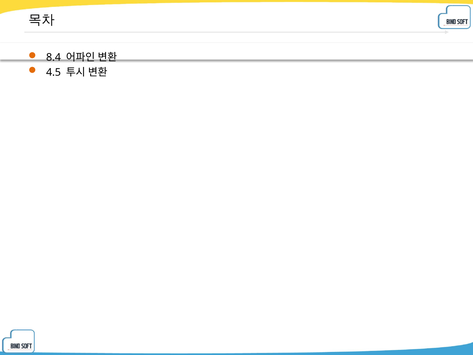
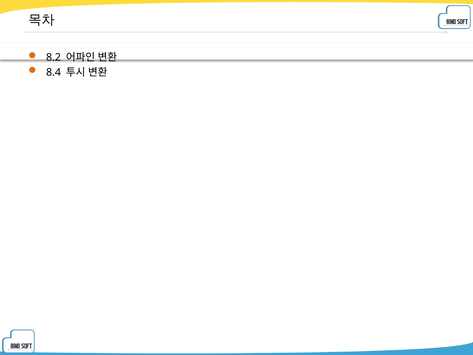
8.4: 8.4 -> 8.2 (54, 57)
4.5: 4.5 -> 8.4 (54, 72)
